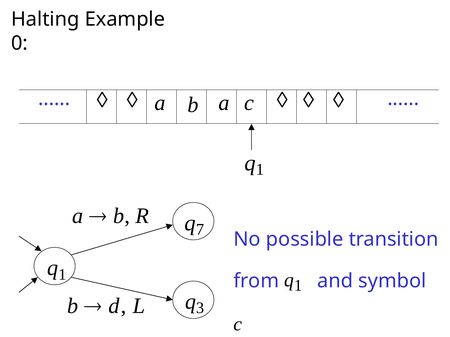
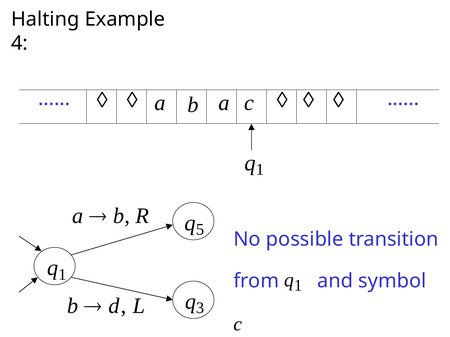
0: 0 -> 4 (20, 43)
7: 7 -> 5 (200, 230)
